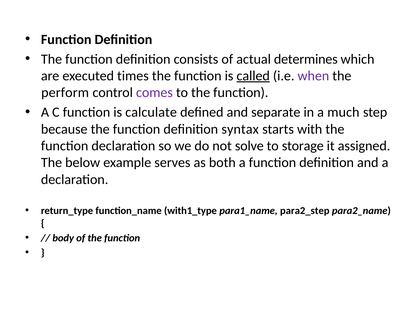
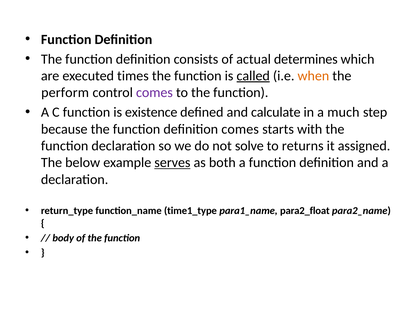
when colour: purple -> orange (313, 76)
calculate: calculate -> existence (151, 112)
separate: separate -> calculate (276, 112)
definition syntax: syntax -> comes (240, 129)
storage: storage -> returns (303, 146)
serves underline: none -> present (172, 163)
with1_type: with1_type -> time1_type (190, 211)
para2_step: para2_step -> para2_float (305, 211)
